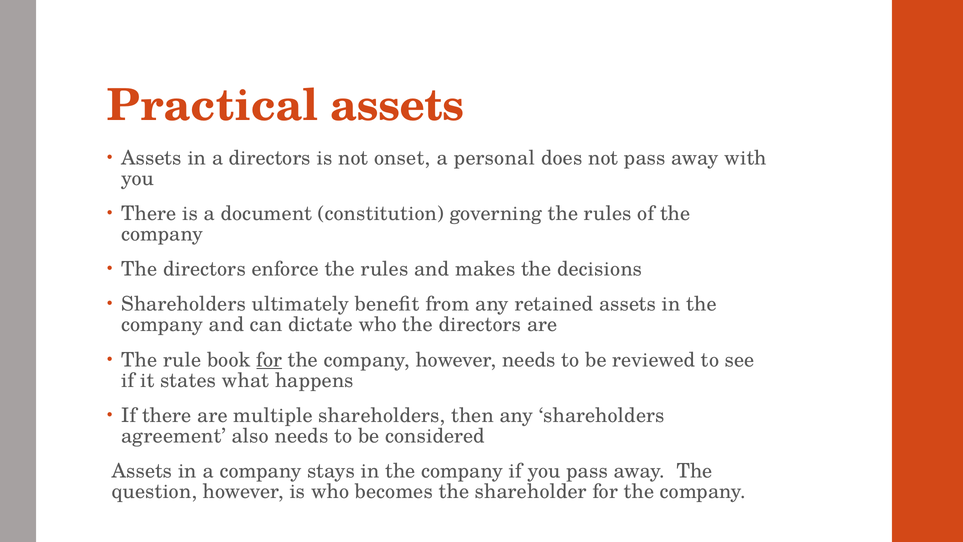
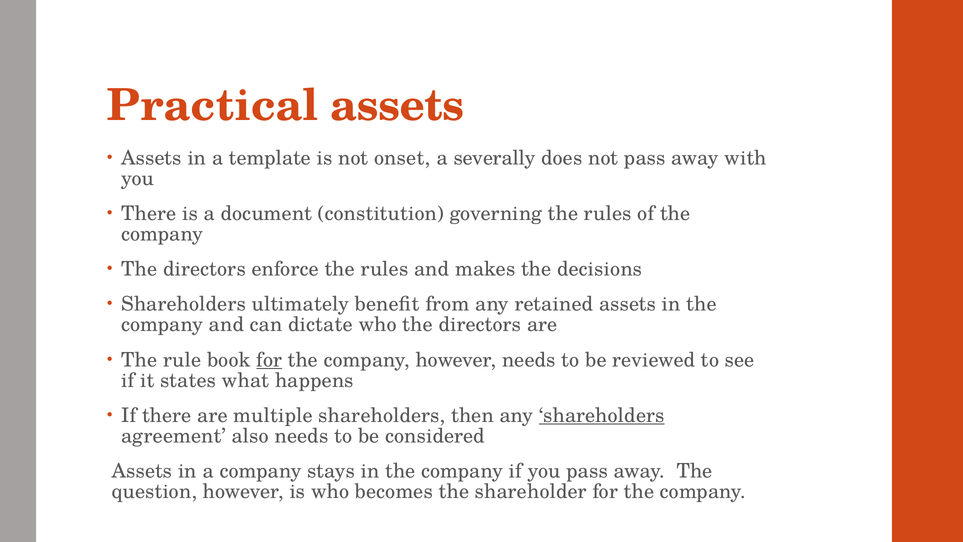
a directors: directors -> template (270, 158)
personal: personal -> severally (495, 158)
shareholders underline: none -> present (602, 415)
